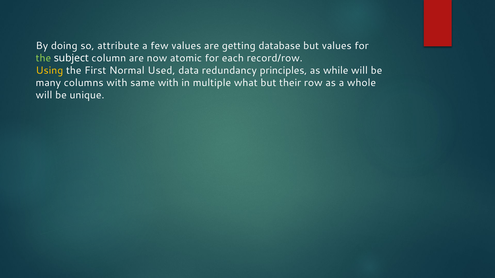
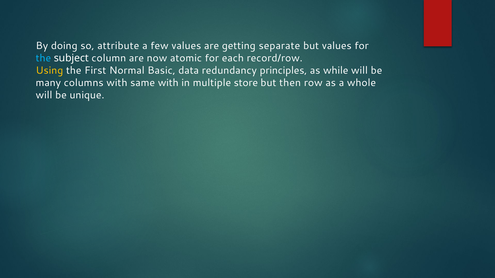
database: database -> separate (279, 46)
the colour: light green -> light blue (43, 58)
Used: Used -> Basic (161, 71)
what: what -> store (246, 83)
their: their -> then (290, 83)
